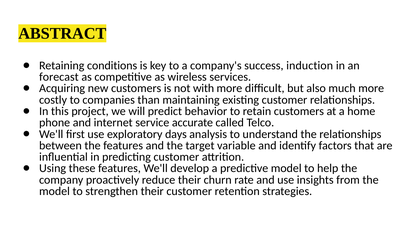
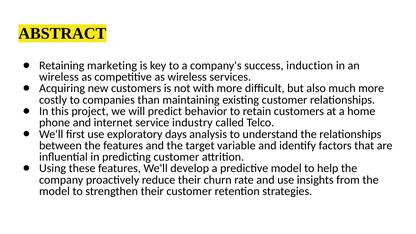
conditions: conditions -> marketing (112, 66)
forecast: forecast -> wireless (59, 77)
accurate: accurate -> industry (192, 123)
